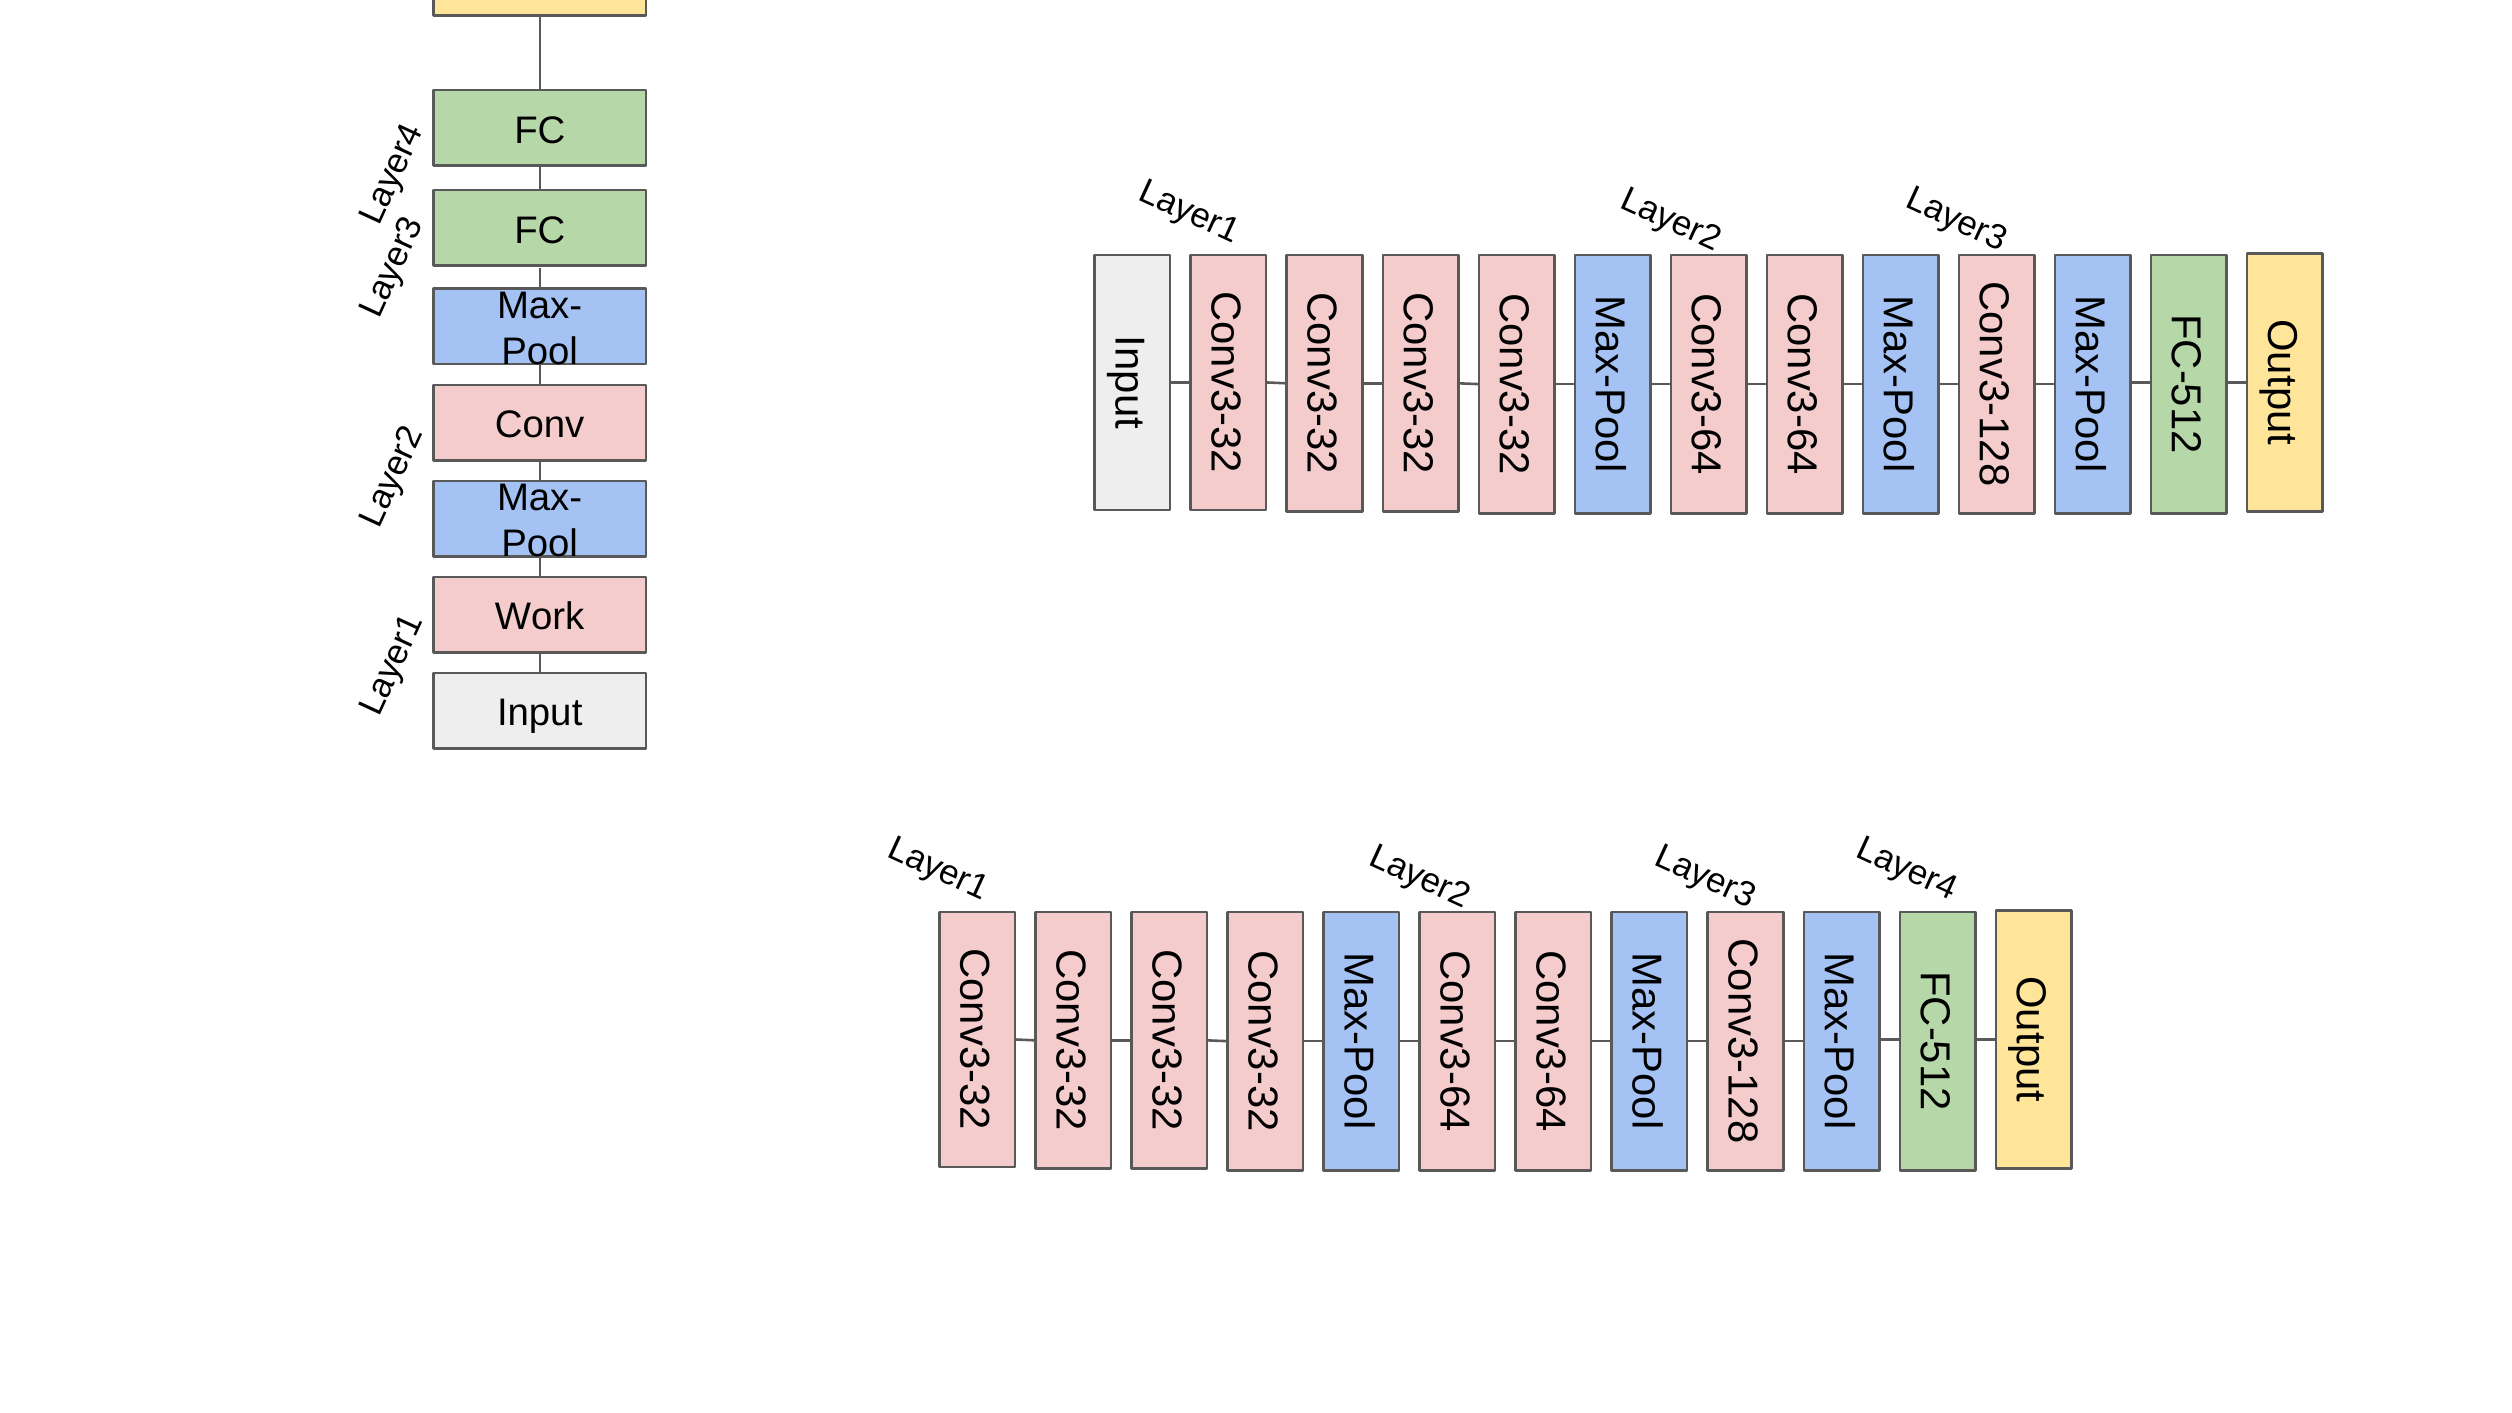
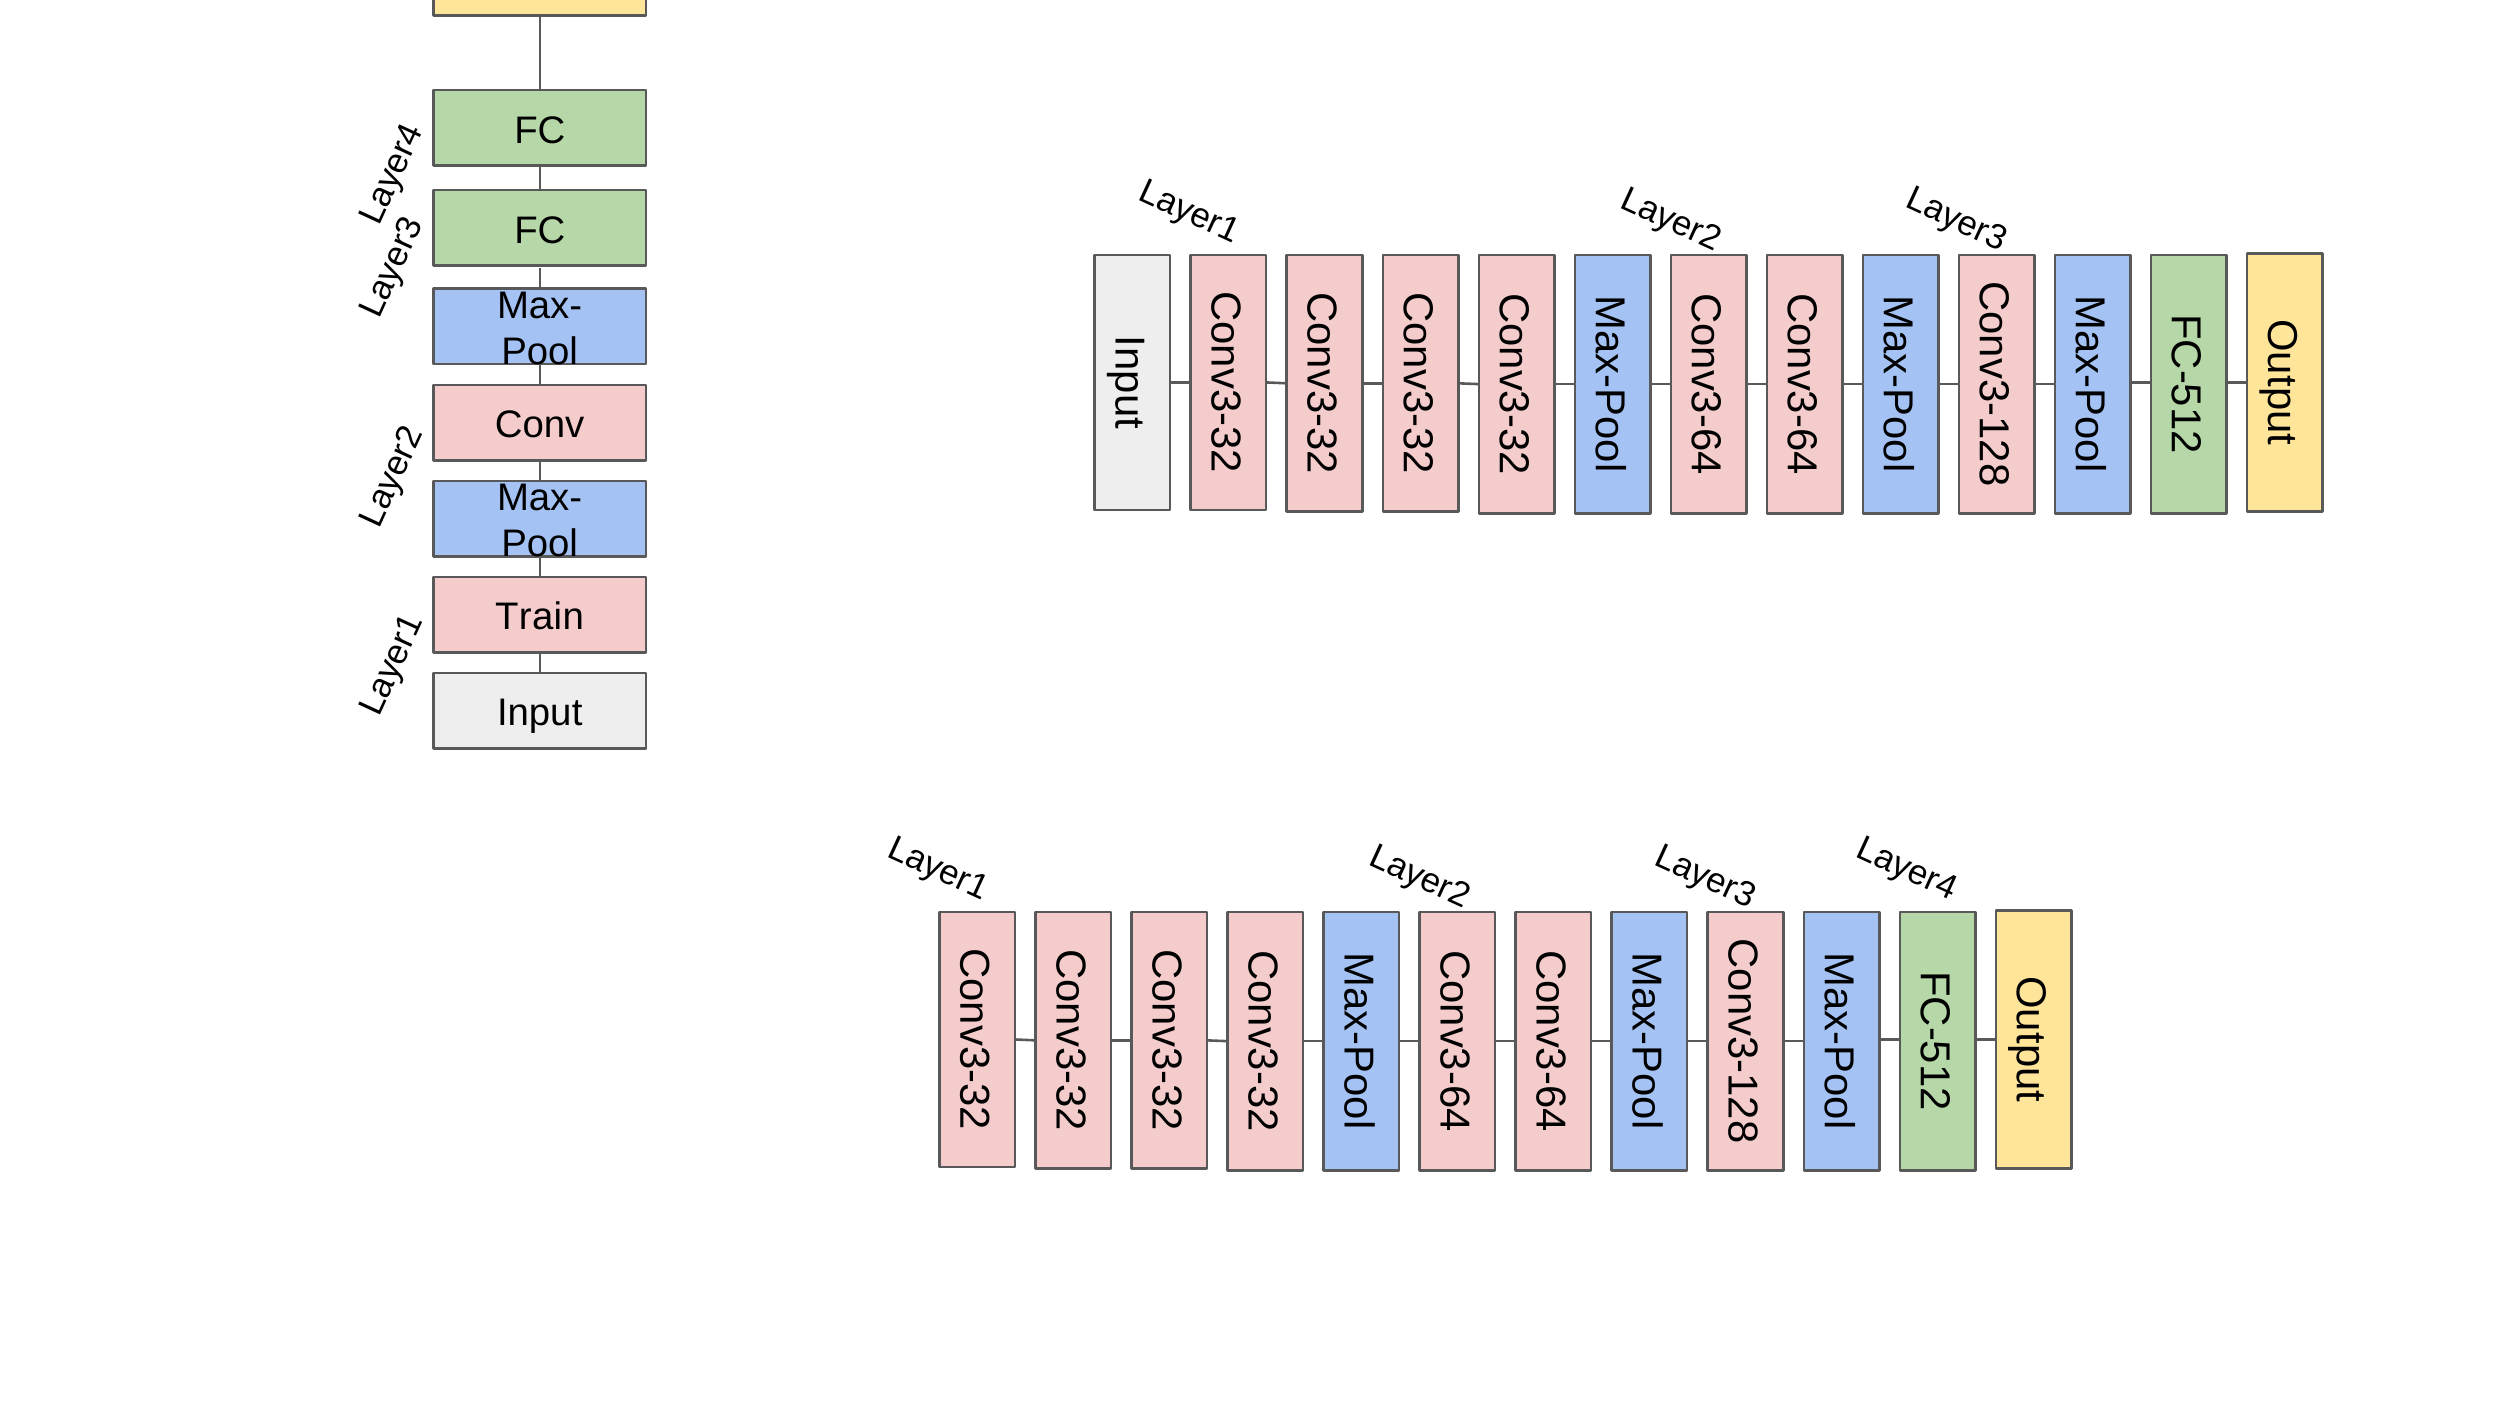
Work: Work -> Train (540, 617)
